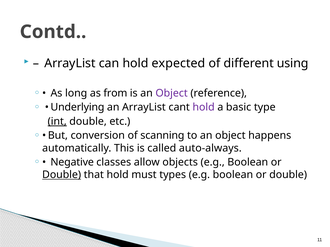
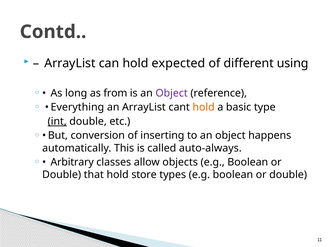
Underlying: Underlying -> Everything (77, 107)
hold colour: purple -> orange (204, 107)
scanning: scanning -> inserting (162, 136)
Negative: Negative -> Arbitrary (72, 162)
Double underline: present -> none (62, 175)
must: must -> store (144, 175)
